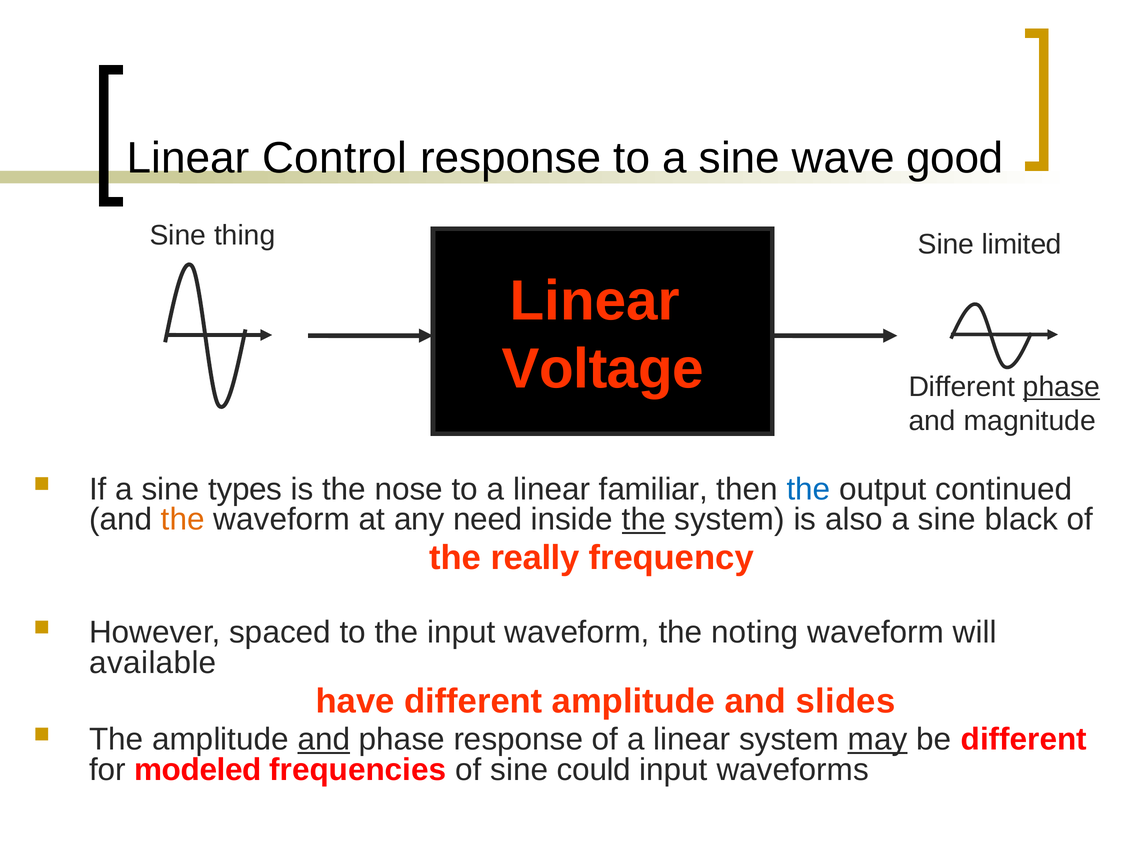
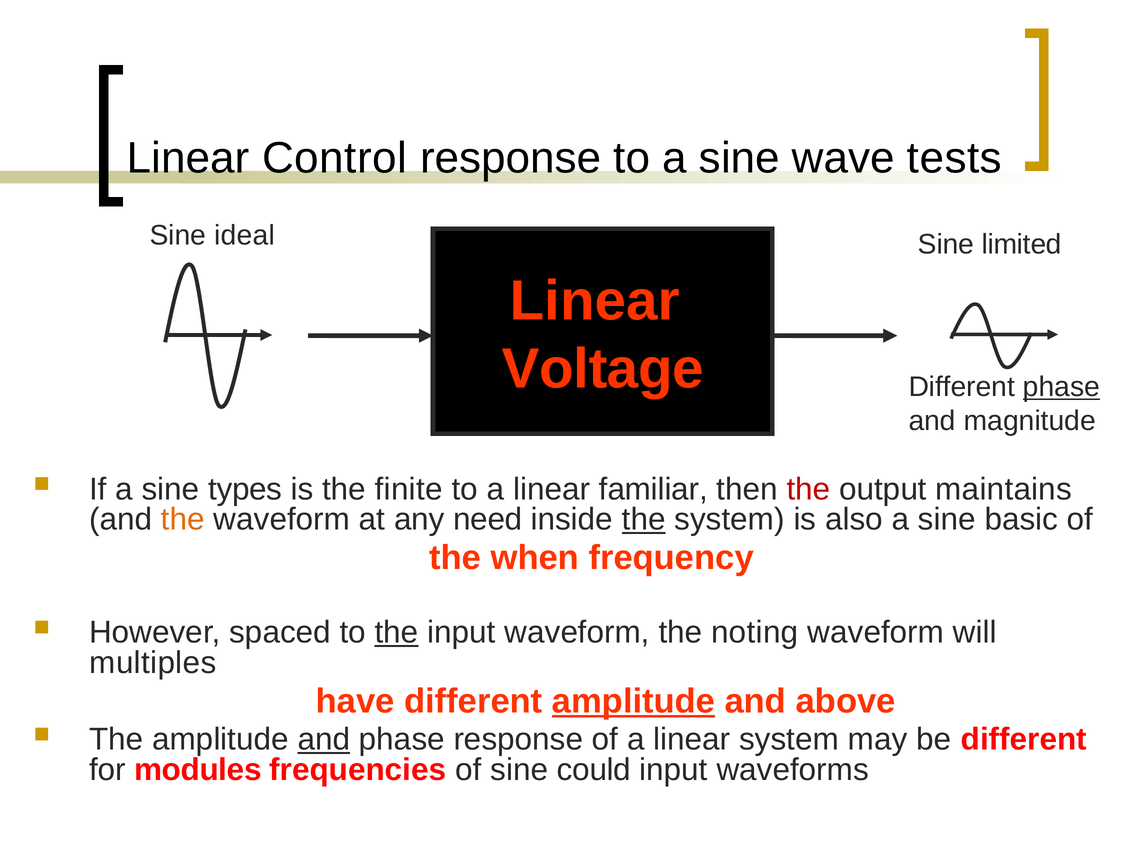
good: good -> tests (954, 158)
thing: thing -> ideal (245, 235)
nose: nose -> finite (409, 489)
the colour: blue -> red (808, 489)
continued: continued -> maintains (1004, 489)
black: black -> basic (1021, 520)
really: really -> when (535, 558)
the underline: none -> present (397, 633)
available: available -> multiples (153, 663)
amplitude underline: none -> present (634, 702)
slides: slides -> above (846, 702)
may underline: present -> none (878, 740)
modeled: modeled -> modules (198, 770)
